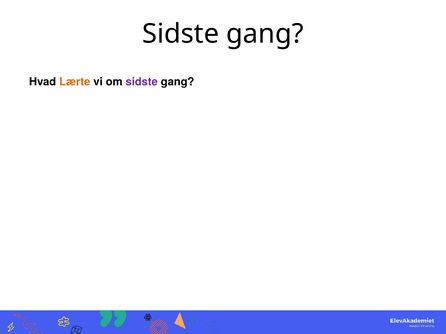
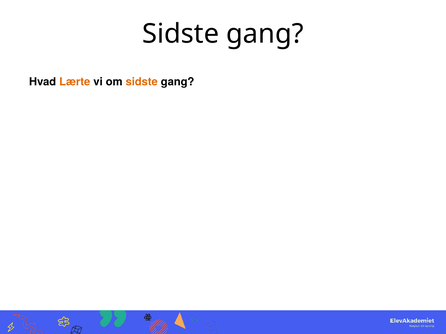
sidste colour: purple -> orange (142, 82)
